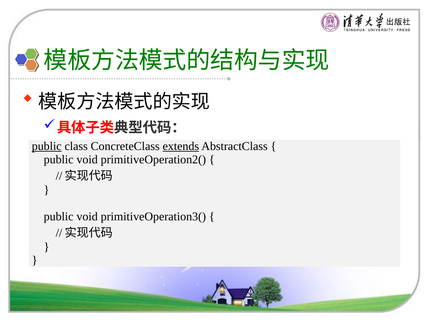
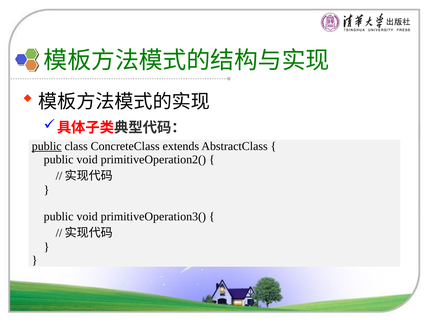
extends underline: present -> none (181, 146)
